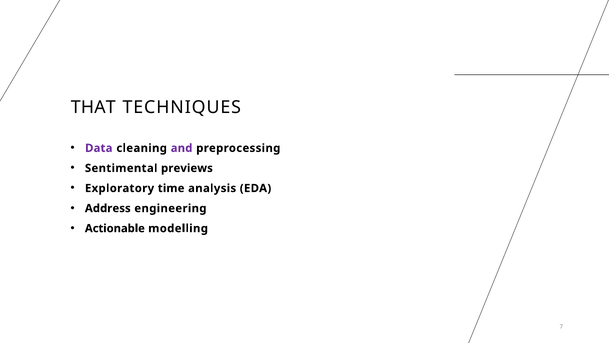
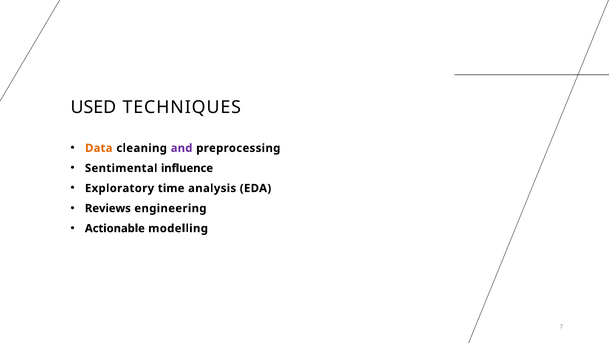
THAT: THAT -> USED (93, 107)
Data colour: purple -> orange (99, 148)
previews: previews -> influence (187, 168)
Address: Address -> Reviews (108, 208)
